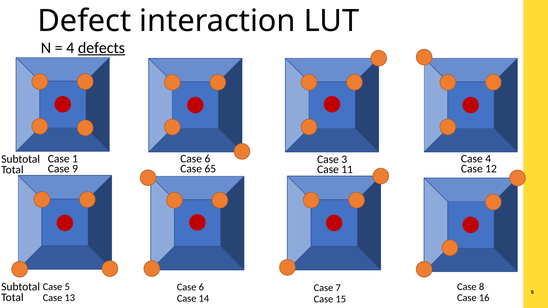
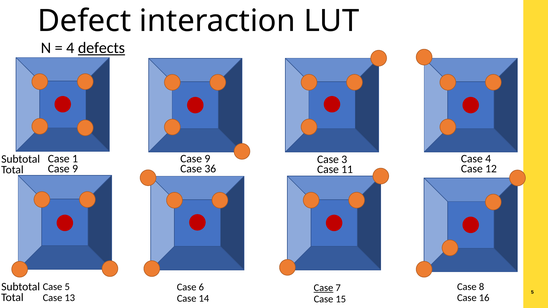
1 Case 6: 6 -> 9 (207, 159)
65: 65 -> 36 (210, 169)
Case underline: none -> present (323, 288)
